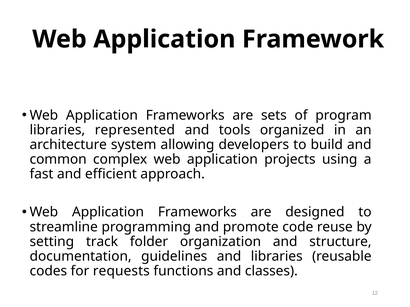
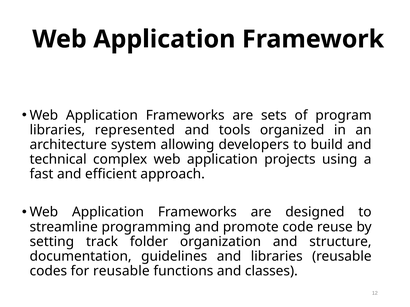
common: common -> technical (58, 160)
for requests: requests -> reusable (121, 271)
